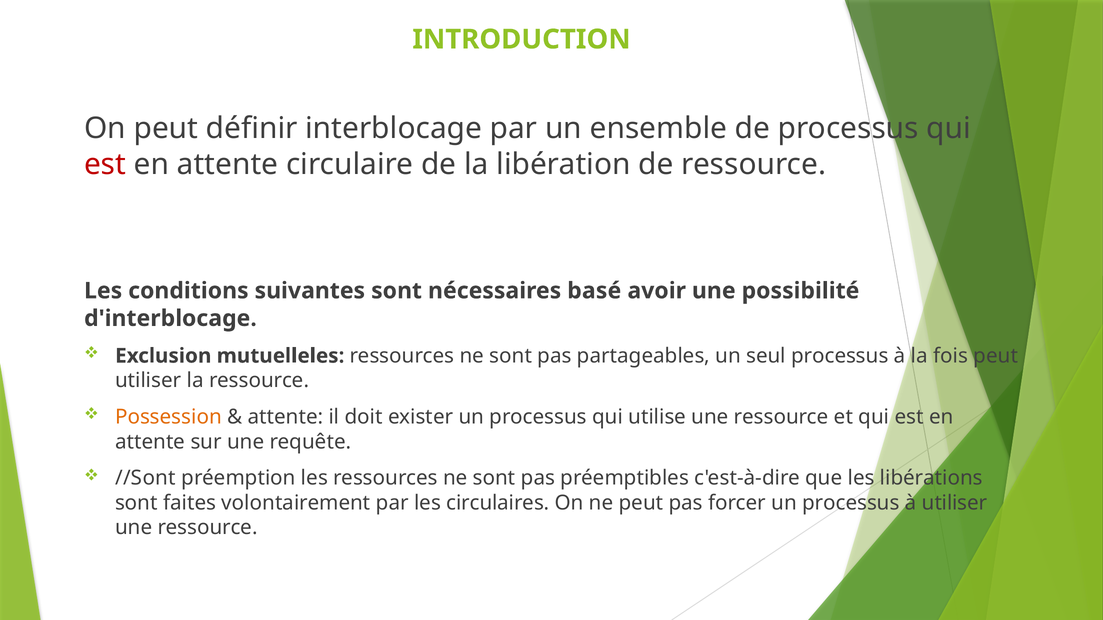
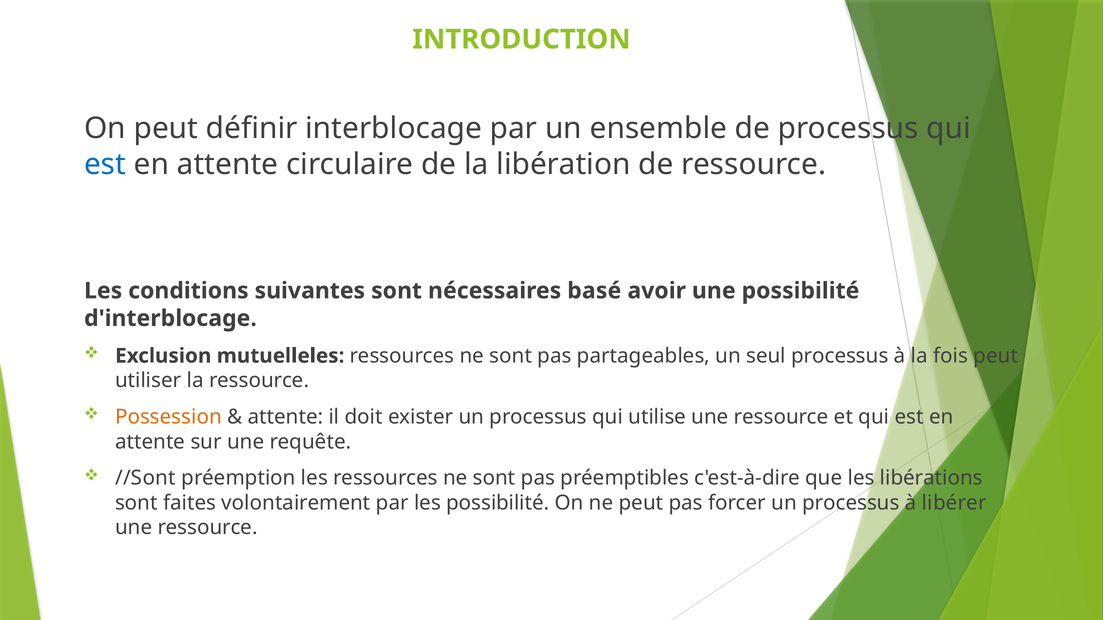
est colour: red -> blue (105, 164)
les circulaires: circulaires -> possibilité (498, 503)
à utiliser: utiliser -> libérer (954, 503)
